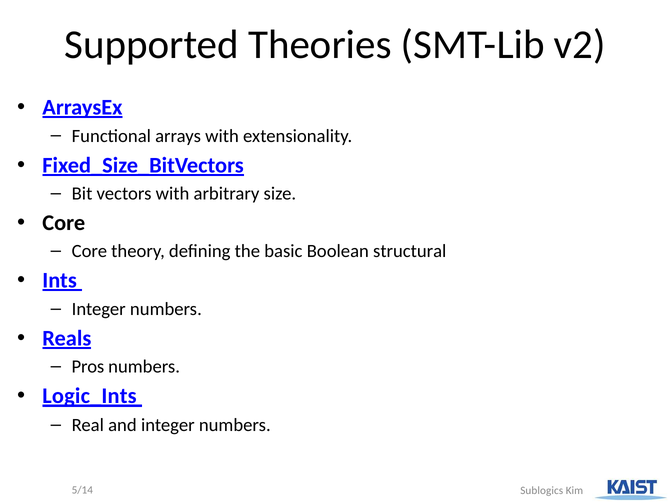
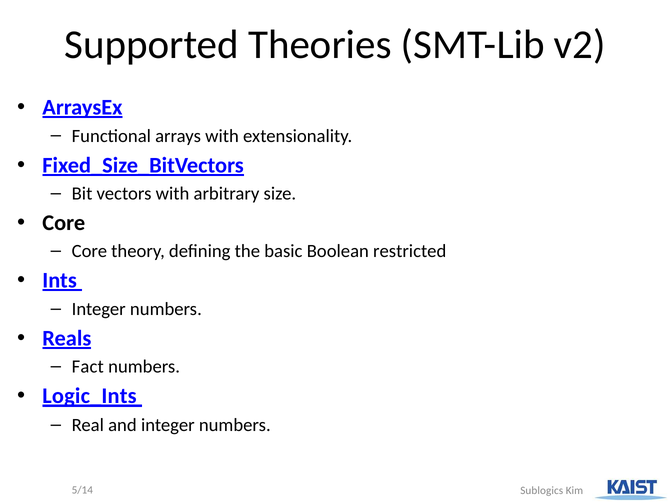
structural: structural -> restricted (410, 251)
Pros: Pros -> Fact (88, 367)
